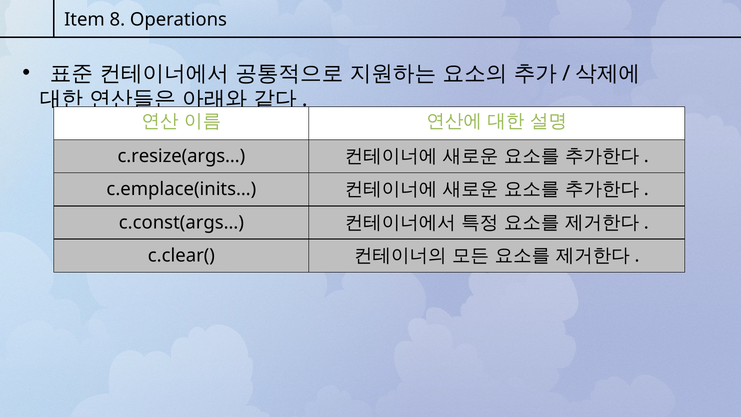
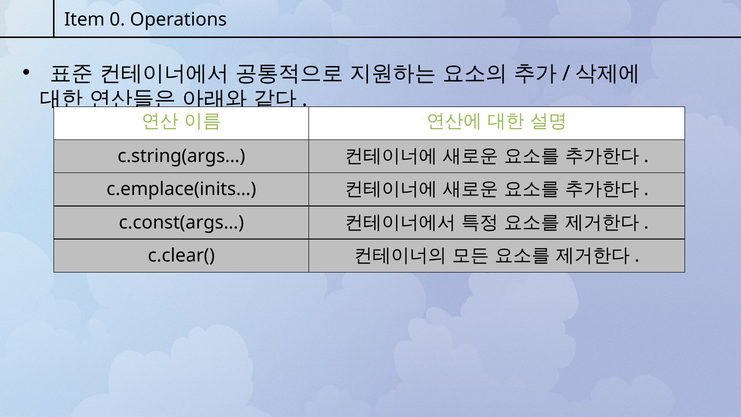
8: 8 -> 0 (117, 20)
c.resize(args…: c.resize(args… -> c.string(args… (181, 156)
